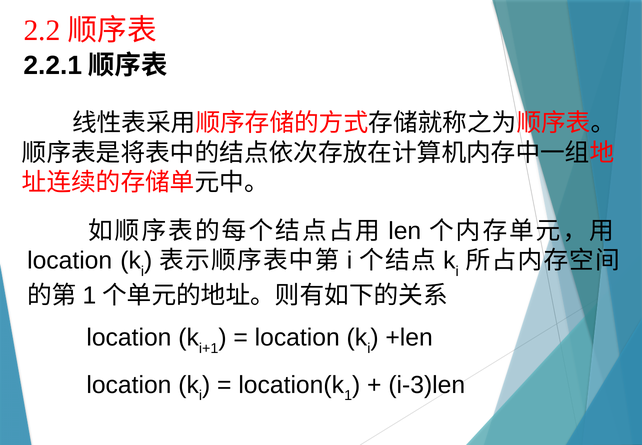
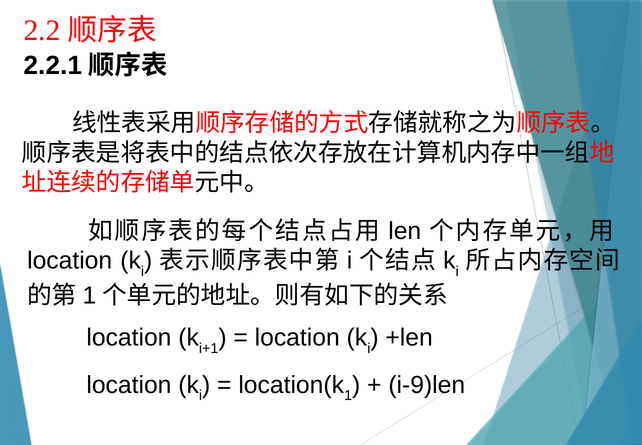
i-3)len: i-3)len -> i-9)len (427, 384)
